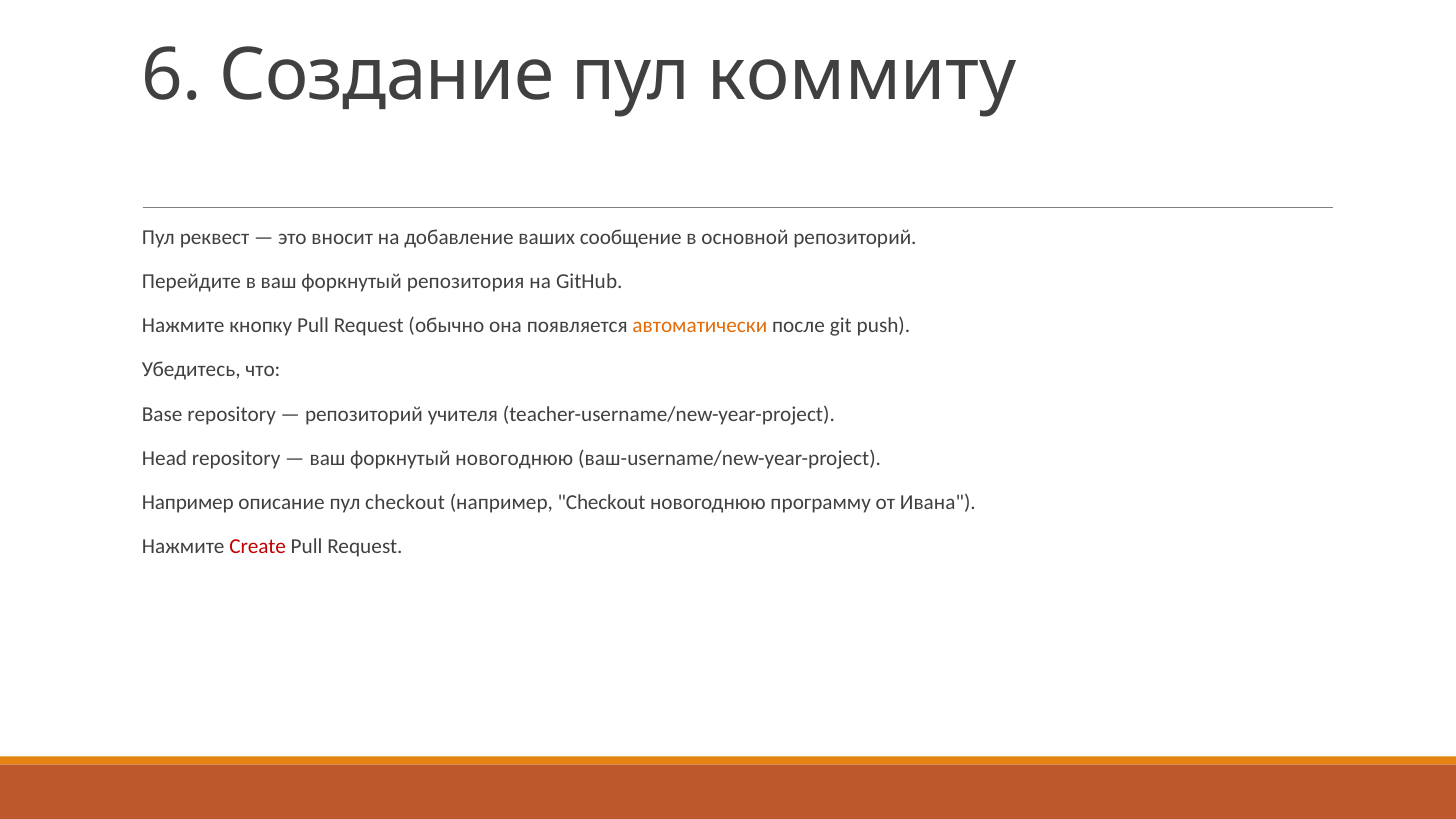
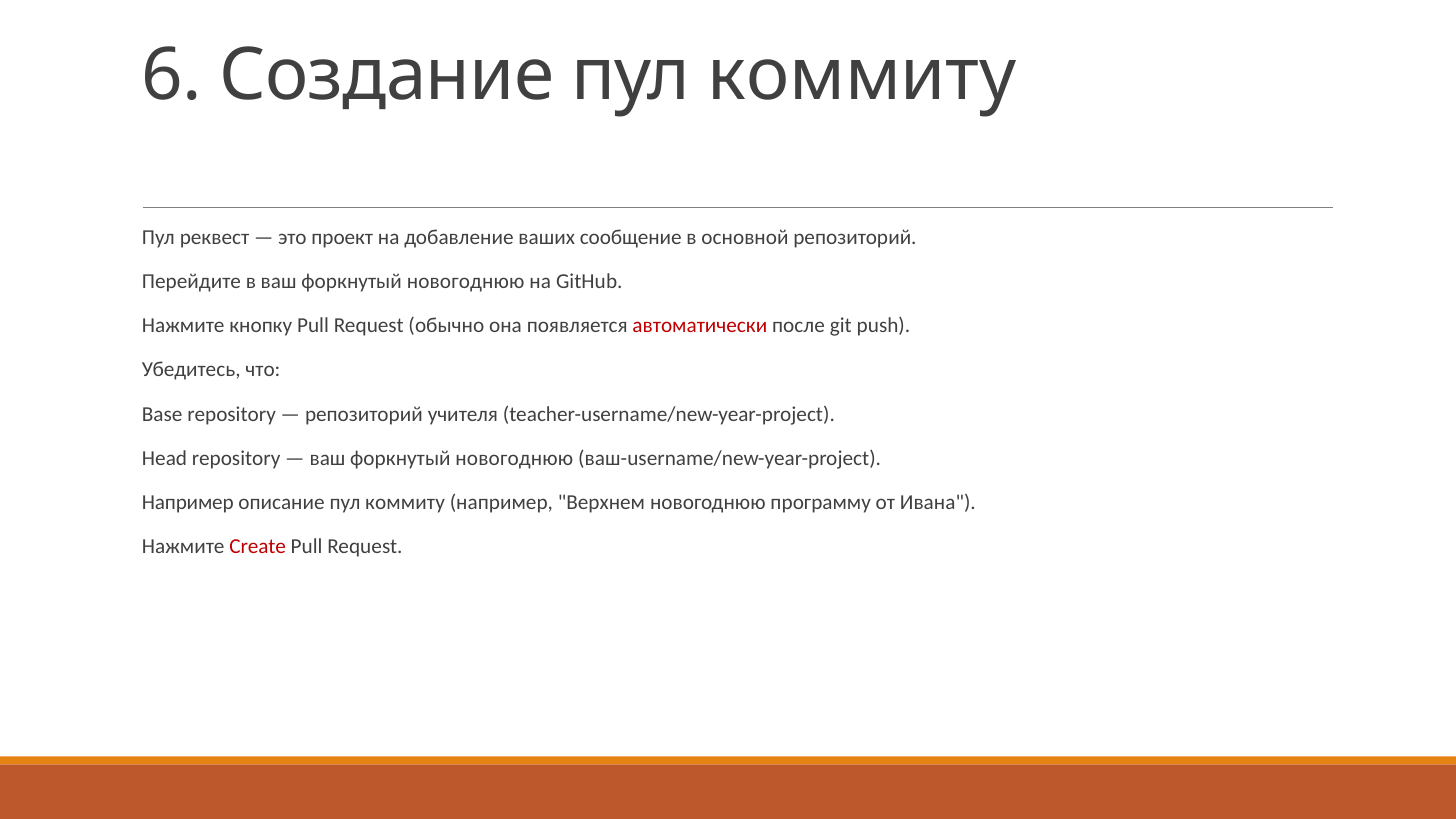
вносит: вносит -> проект (342, 237)
в ваш форкнутый репозитория: репозитория -> новогоднюю (466, 281)
автоматически colour: orange -> red (700, 326)
описание пул checkout: checkout -> коммиту (405, 502)
например Checkout: Checkout -> Верхнем (601, 502)
